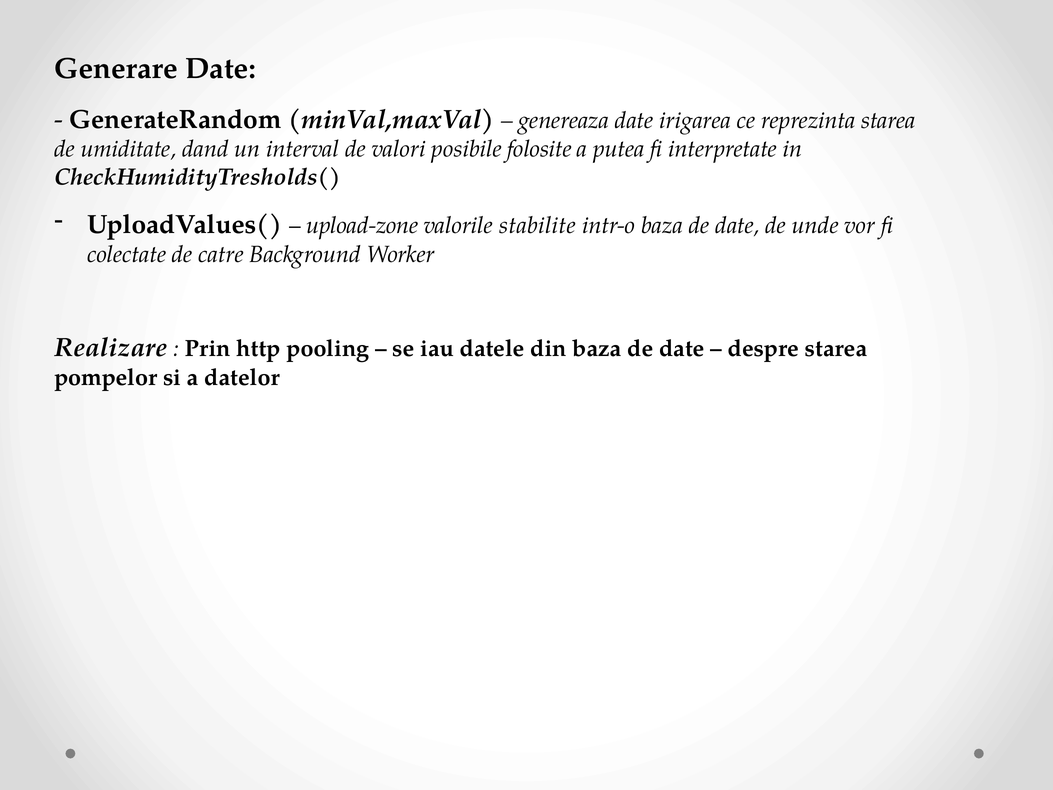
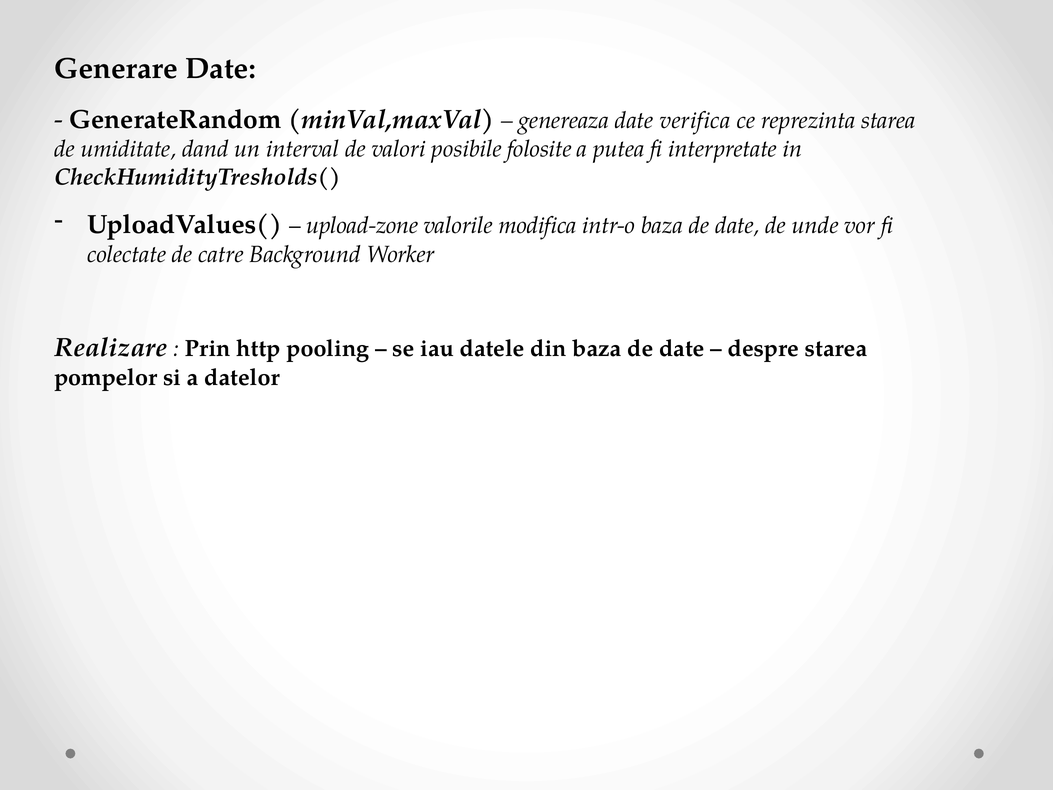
irigarea: irigarea -> verifica (695, 120)
stabilite: stabilite -> modifica (538, 226)
